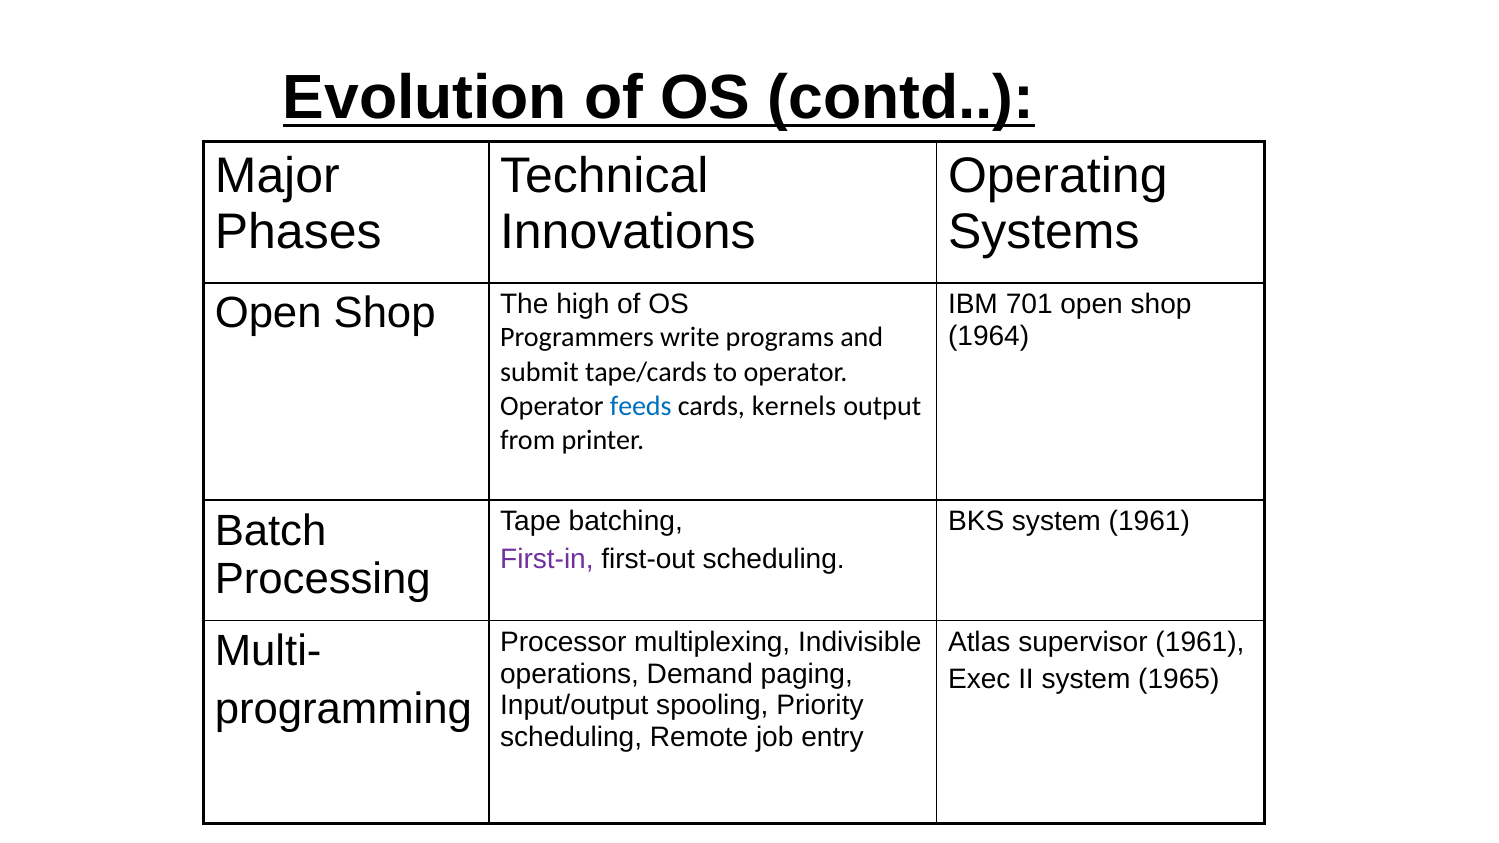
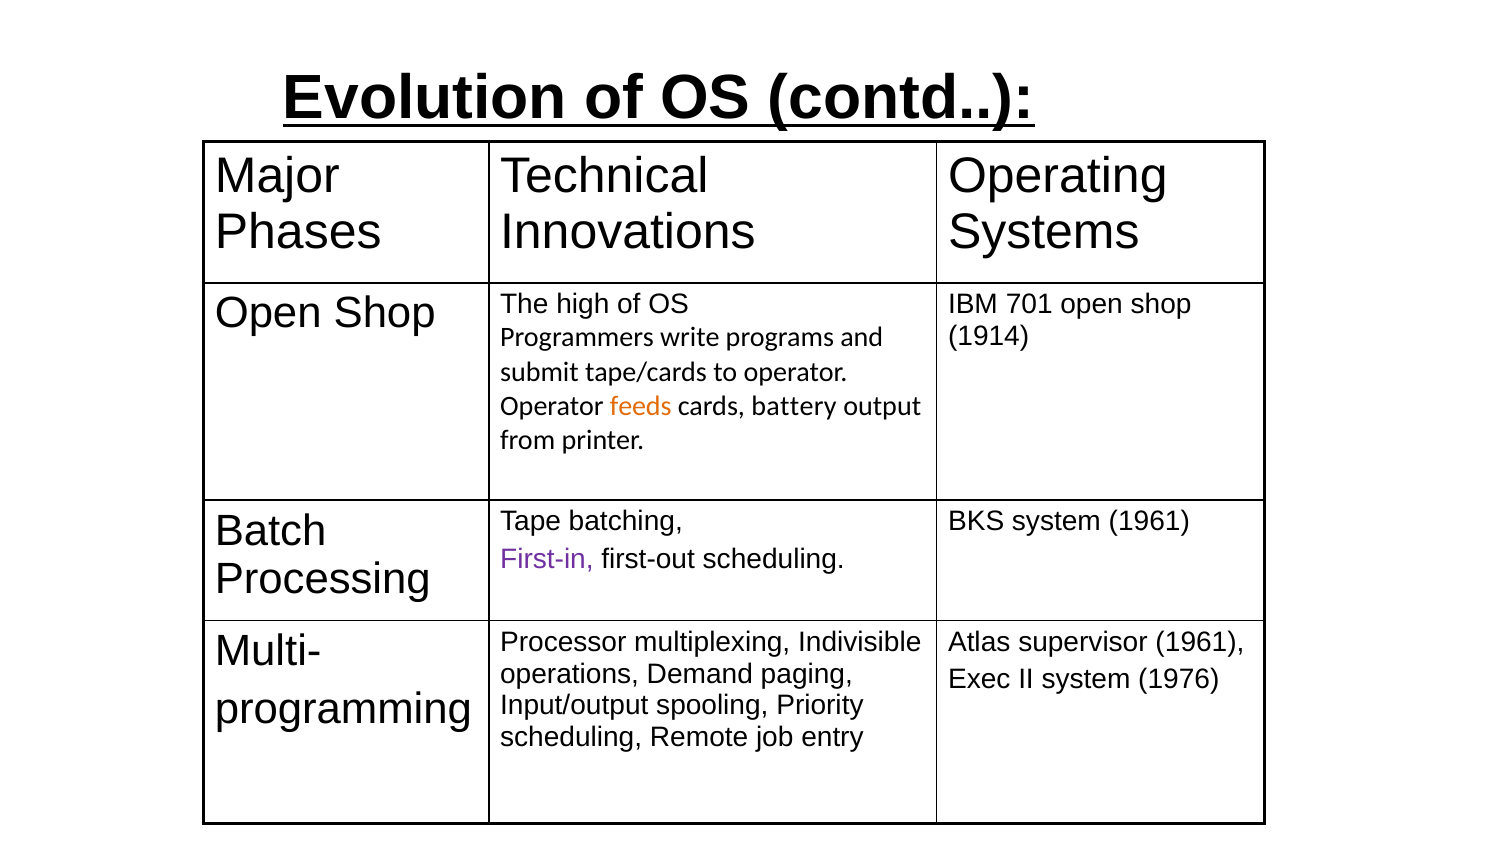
1964: 1964 -> 1914 (989, 336)
feeds colour: blue -> orange (641, 406)
kernels: kernels -> battery (794, 406)
1965: 1965 -> 1976 (1179, 680)
